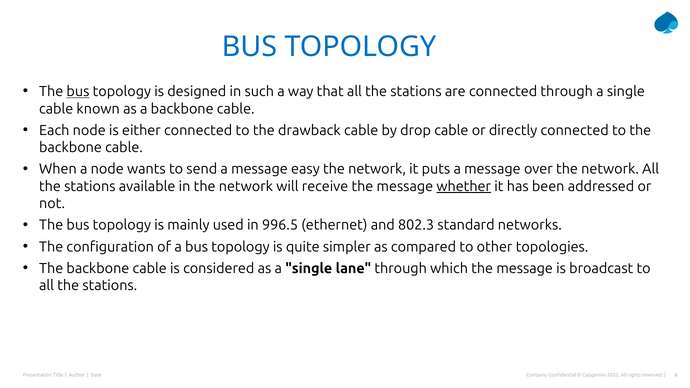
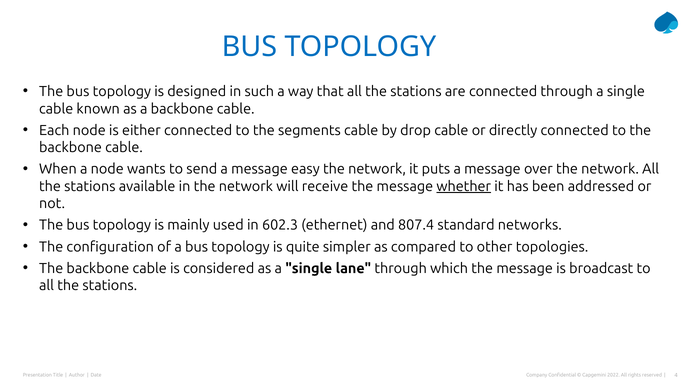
bus underline: present -> none (78, 92)
drawback: drawback -> segments (309, 130)
996.5: 996.5 -> 602.3 (280, 225)
802.3: 802.3 -> 807.4 (416, 225)
